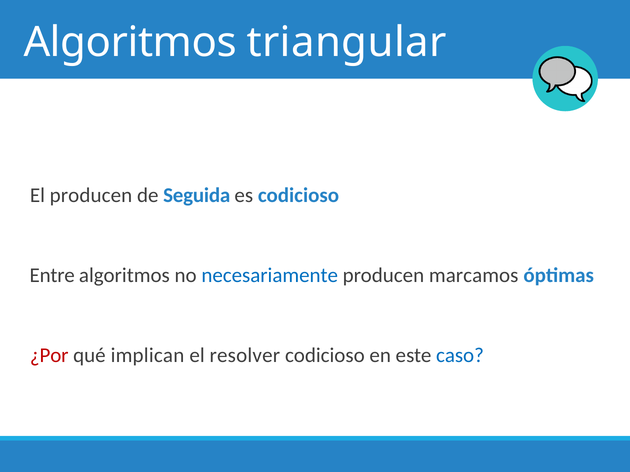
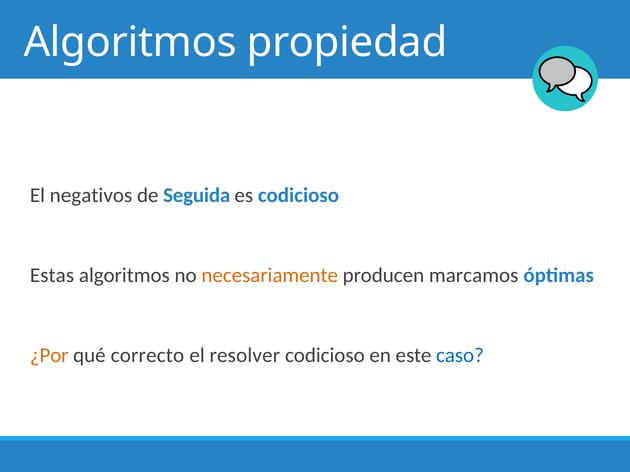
triangular: triangular -> propiedad (347, 42)
El producen: producen -> negativos (91, 196)
Entre: Entre -> Estas (52, 276)
necesariamente colour: blue -> orange (270, 276)
¿Por colour: red -> orange (49, 356)
implican: implican -> correcto (147, 356)
